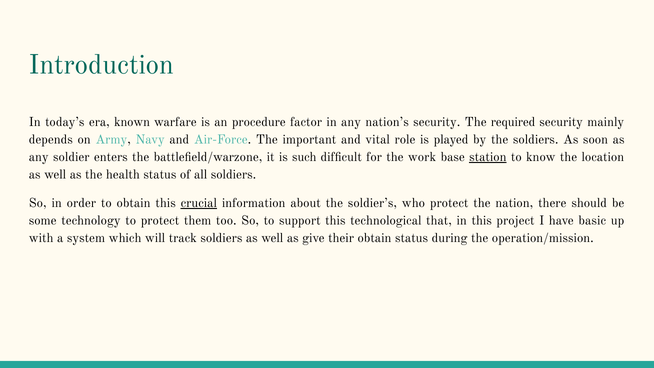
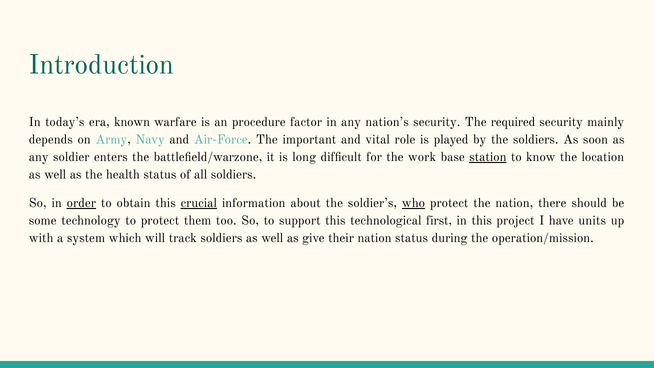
such: such -> long (304, 157)
order underline: none -> present (81, 203)
who underline: none -> present (413, 203)
that: that -> first (439, 221)
basic: basic -> units (592, 221)
their obtain: obtain -> nation (375, 238)
